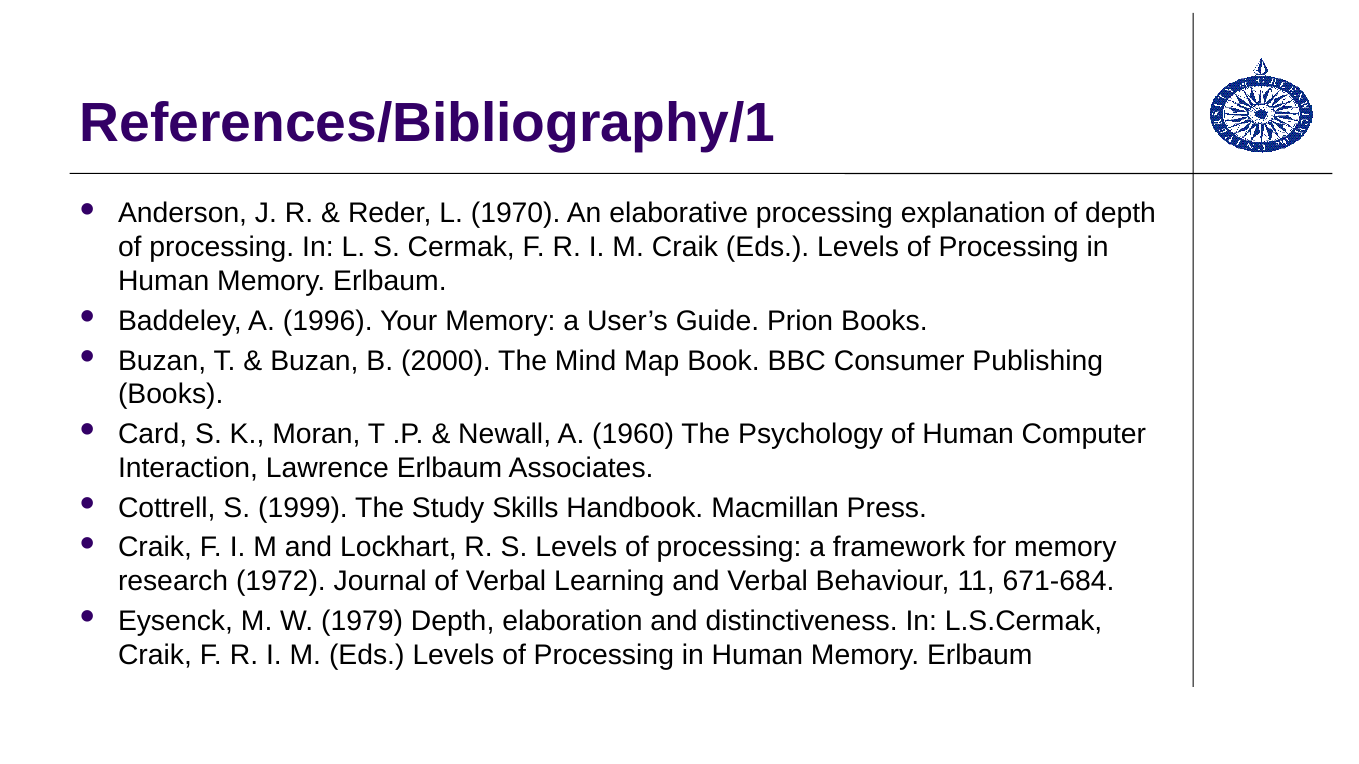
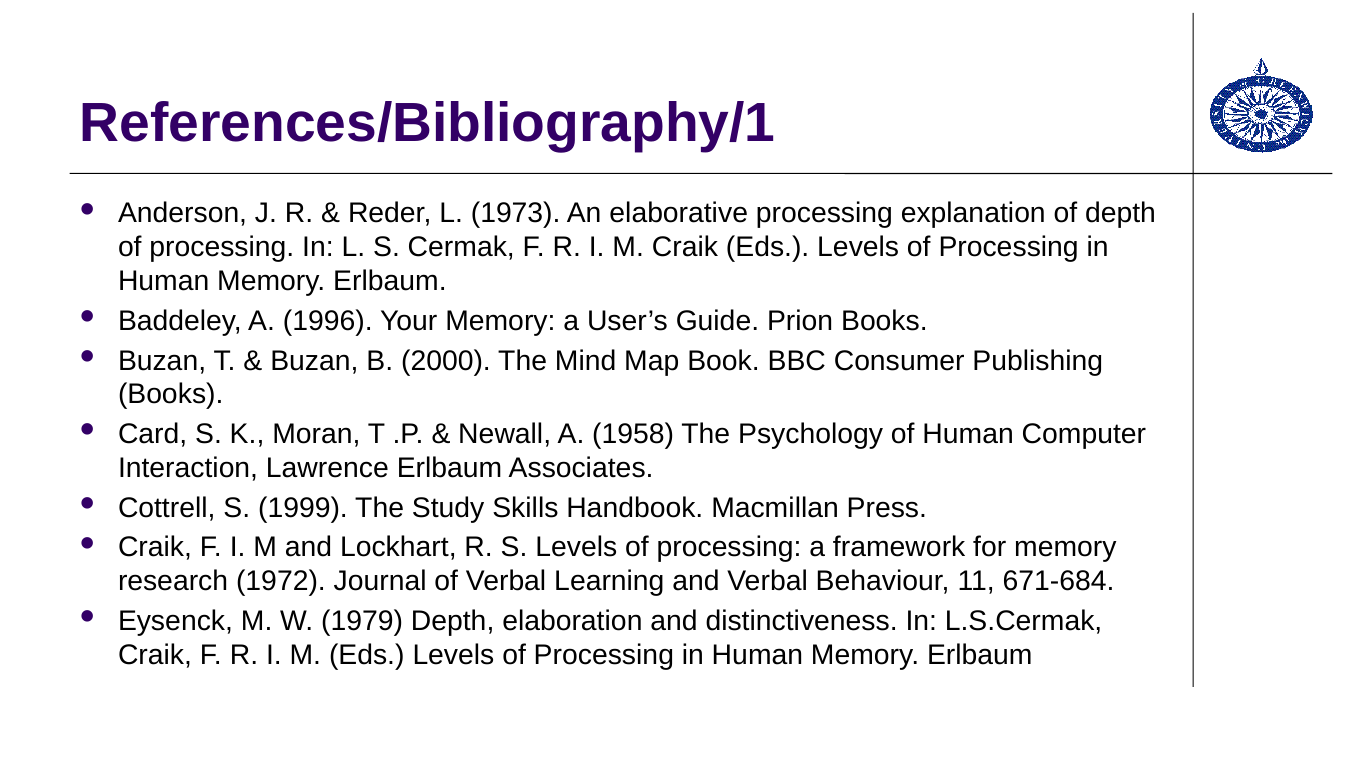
1970: 1970 -> 1973 (516, 214)
1960: 1960 -> 1958 (633, 435)
